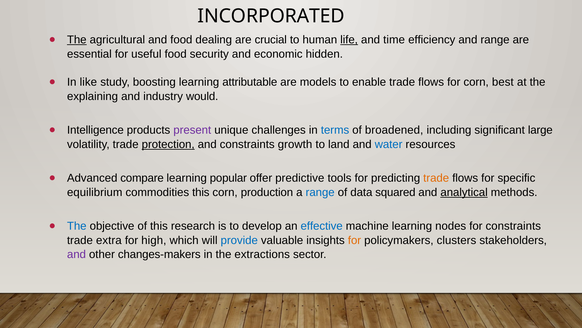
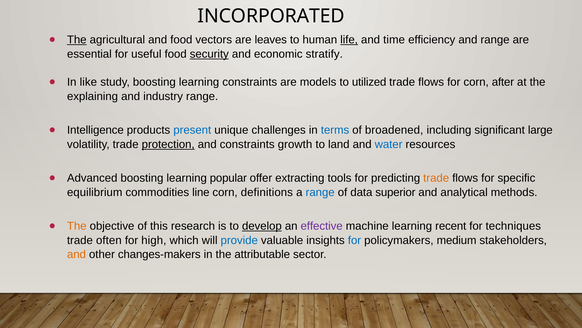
dealing: dealing -> vectors (214, 40)
crucial: crucial -> leaves (271, 40)
security underline: none -> present (209, 54)
hidden: hidden -> stratify (324, 54)
learning attributable: attributable -> constraints (250, 82)
enable: enable -> utilized (369, 82)
best: best -> after (503, 82)
industry would: would -> range (202, 96)
present colour: purple -> blue (192, 130)
Advanced compare: compare -> boosting (142, 178)
predictive: predictive -> extracting (300, 178)
commodities this: this -> line (201, 192)
production: production -> definitions (267, 192)
squared: squared -> superior (395, 192)
analytical underline: present -> none (464, 192)
The colour: blue -> orange (77, 226)
develop underline: none -> present (262, 226)
effective colour: blue -> purple (322, 226)
nodes: nodes -> recent (451, 226)
for constraints: constraints -> techniques (513, 226)
extra: extra -> often (109, 240)
for colour: orange -> blue (354, 240)
clusters: clusters -> medium (457, 240)
and colour: purple -> orange (76, 254)
extractions: extractions -> attributable (262, 254)
